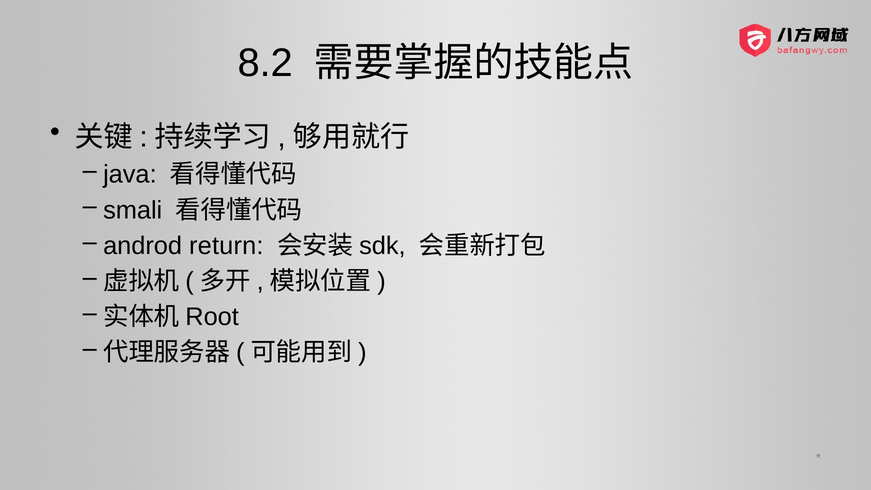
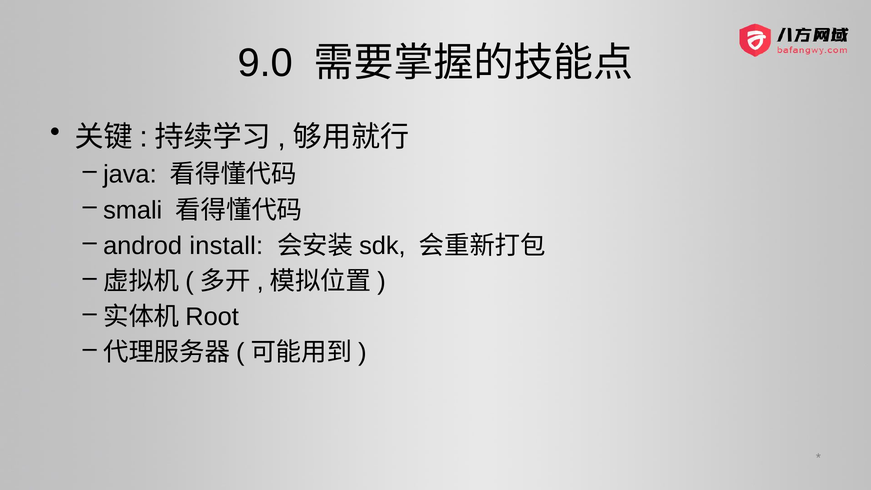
8.2: 8.2 -> 9.0 (265, 63)
return: return -> install (226, 246)
